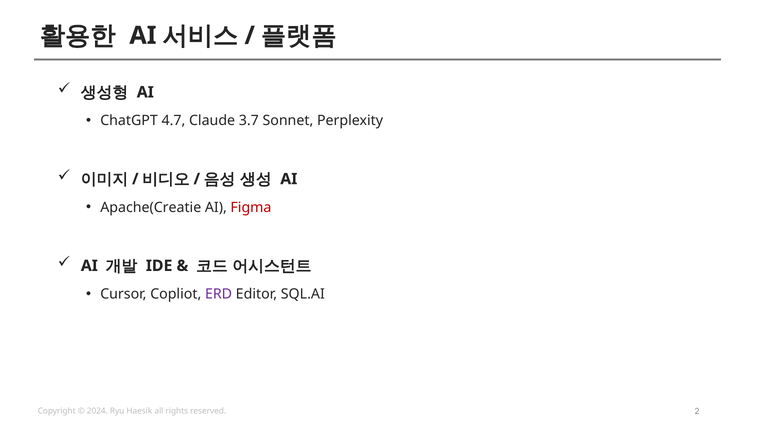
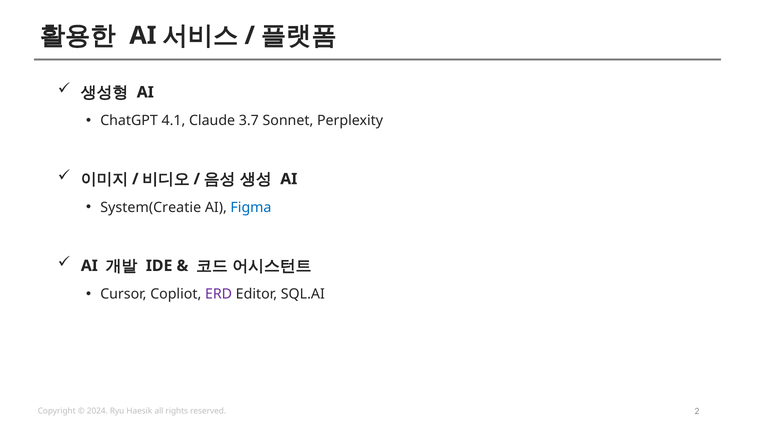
4.7: 4.7 -> 4.1 (173, 121)
Apache(Creatie: Apache(Creatie -> System(Creatie (151, 207)
Figma colour: red -> blue (251, 207)
